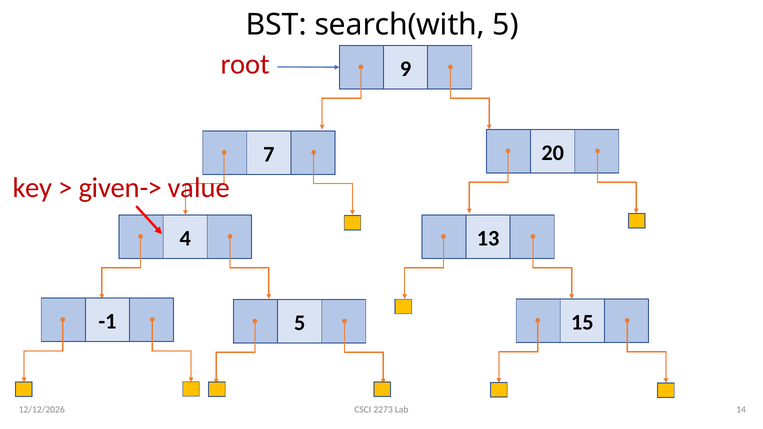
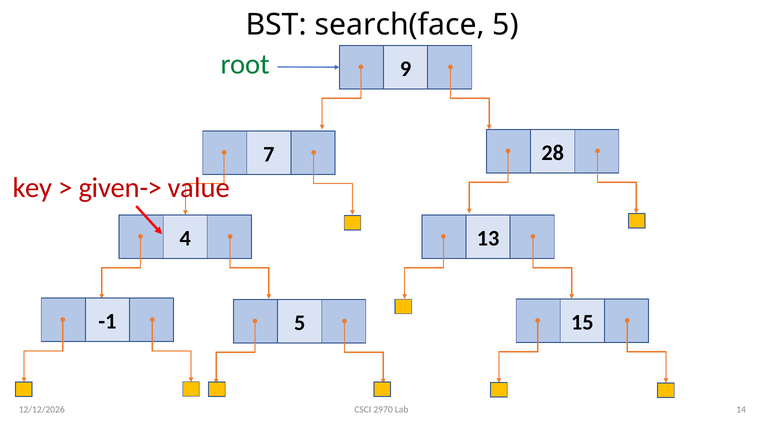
search(with: search(with -> search(face (400, 25)
root colour: red -> green (245, 65)
20: 20 -> 28 (553, 153)
2273: 2273 -> 2970 (383, 410)
